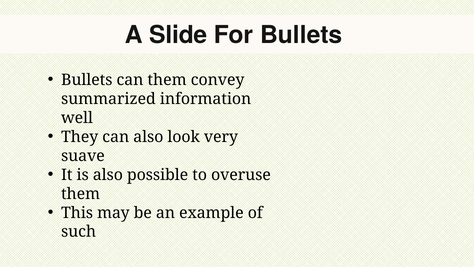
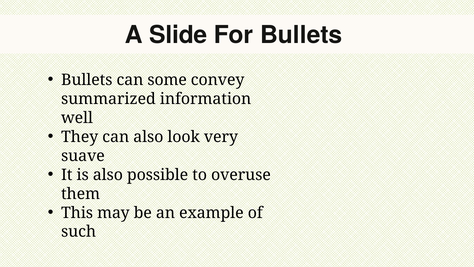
can them: them -> some (167, 80)
